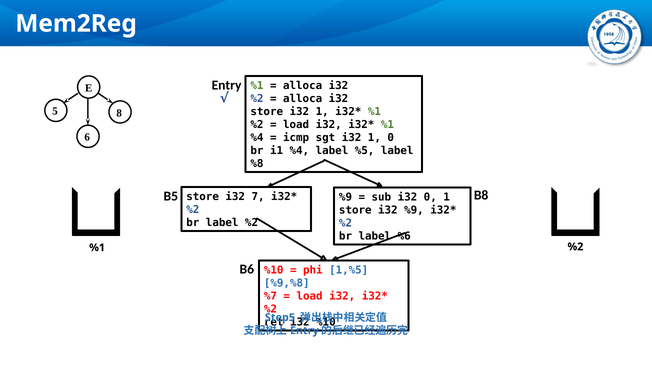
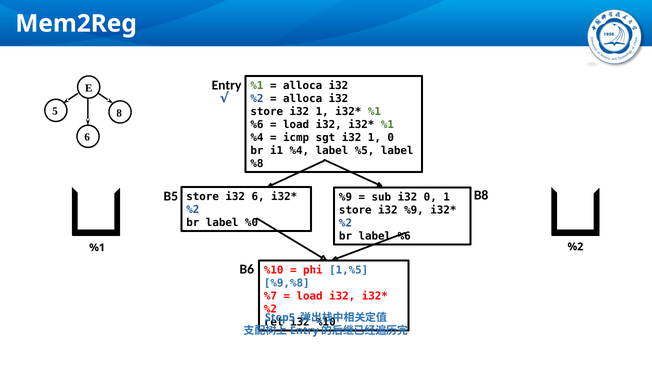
%2: %2 -> %6 (257, 125)
i32 7: 7 -> 6 (258, 197)
label %2: %2 -> %0 (252, 223)
